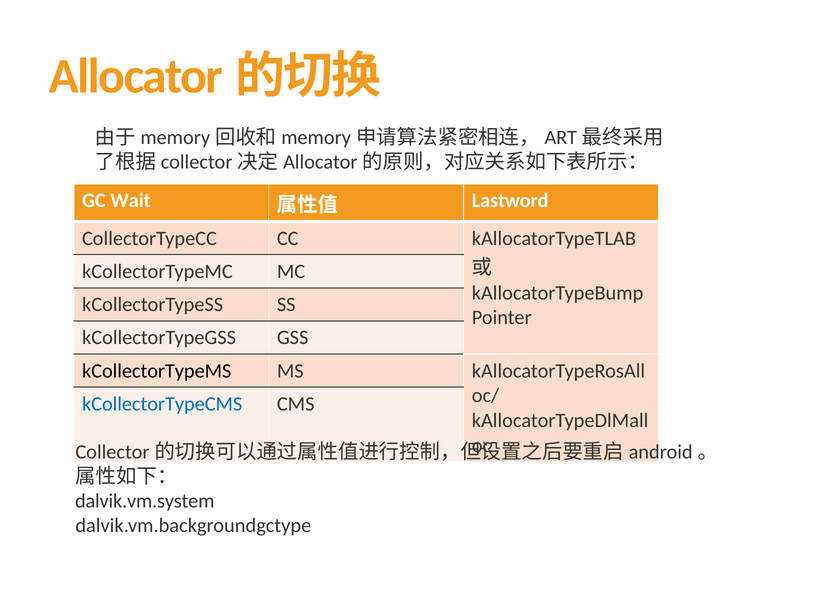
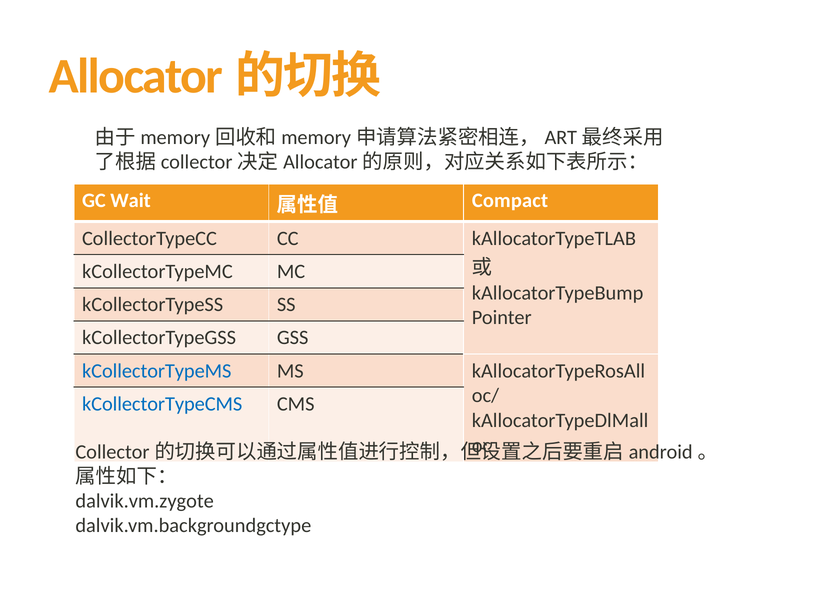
Lastword: Lastword -> Compact (510, 201)
kCollectorTypeMS colour: black -> blue (157, 371)
dalvik.vm.system: dalvik.vm.system -> dalvik.vm.zygote (145, 501)
